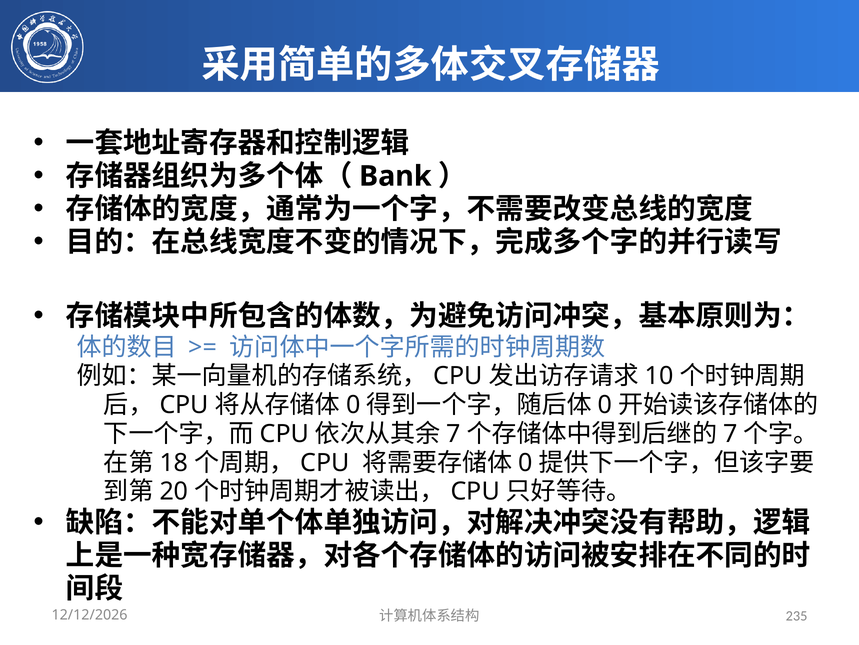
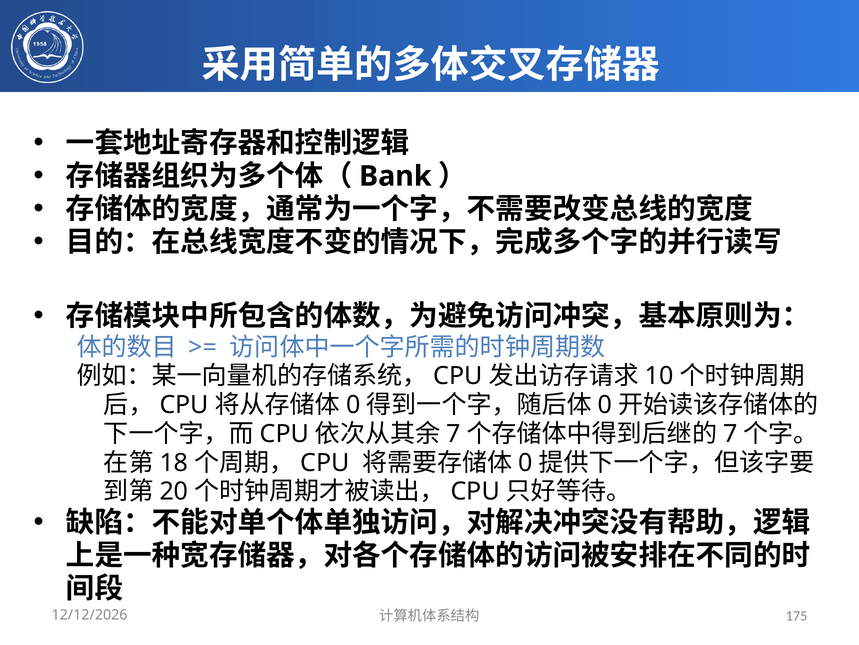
235: 235 -> 175 (797, 615)
